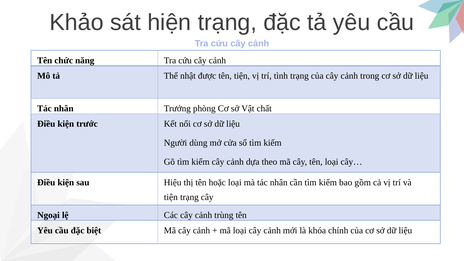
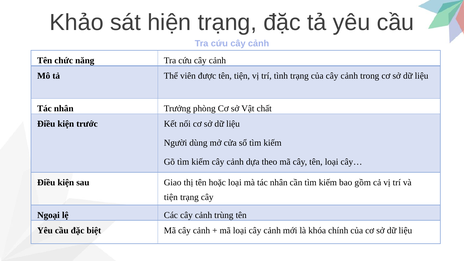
nhật: nhật -> viên (188, 76)
Hiệu: Hiệu -> Giao (173, 182)
